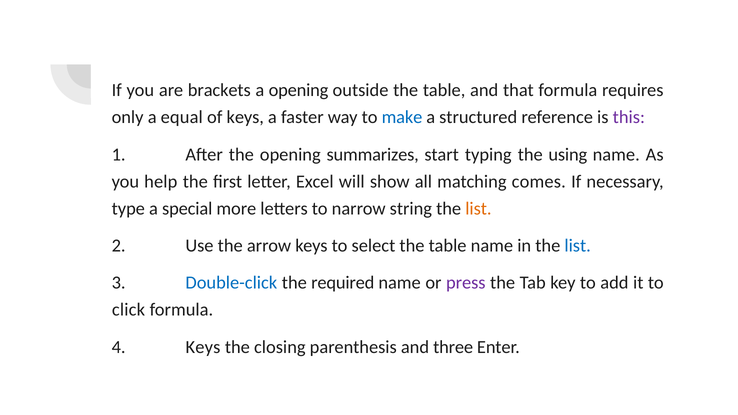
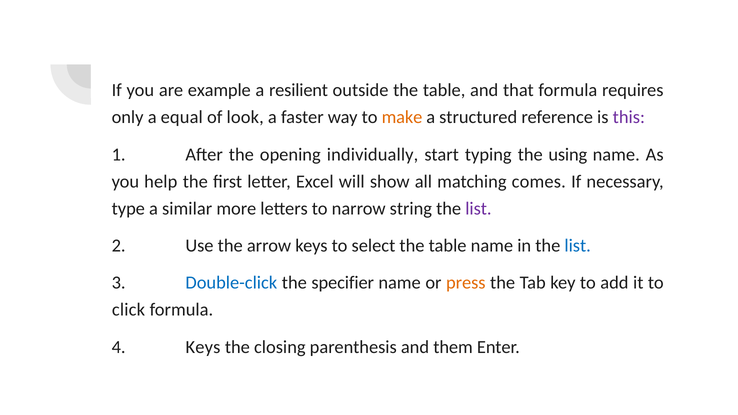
brackets: brackets -> example (219, 90)
a opening: opening -> resilient (299, 90)
of keys: keys -> look (245, 117)
make colour: blue -> orange (402, 117)
summarizes: summarizes -> individually (373, 154)
special: special -> similar (187, 208)
list colour: orange -> purple (478, 208)
required: required -> specifier (343, 283)
press colour: purple -> orange (466, 283)
three: three -> them (453, 347)
